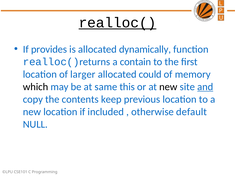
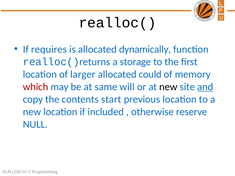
realloc( underline: present -> none (117, 23)
provides: provides -> requires (49, 49)
contain: contain -> storage (136, 62)
which colour: black -> red (36, 87)
this: this -> will (127, 87)
keep: keep -> start (111, 99)
default: default -> reserve (192, 112)
